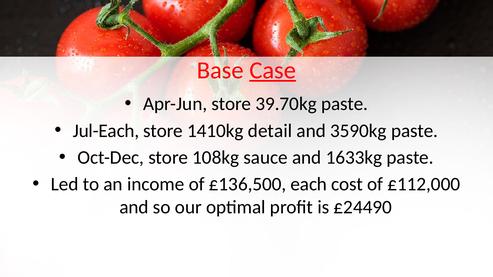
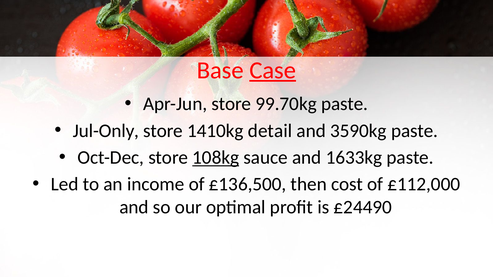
39.70kg: 39.70kg -> 99.70kg (286, 104)
Jul-Each: Jul-Each -> Jul-Only (106, 131)
108kg underline: none -> present (216, 158)
each: each -> then (309, 185)
